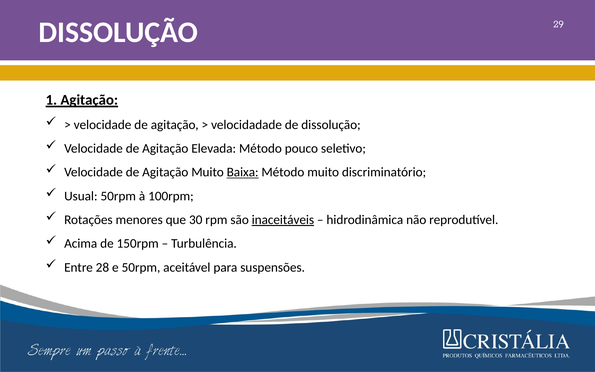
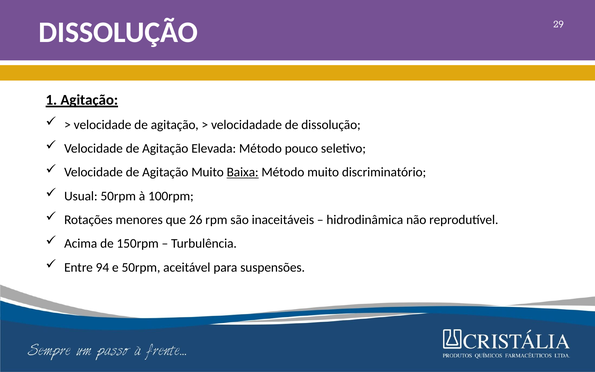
30: 30 -> 26 (196, 220)
inaceitáveis underline: present -> none (283, 220)
28: 28 -> 94 (102, 267)
